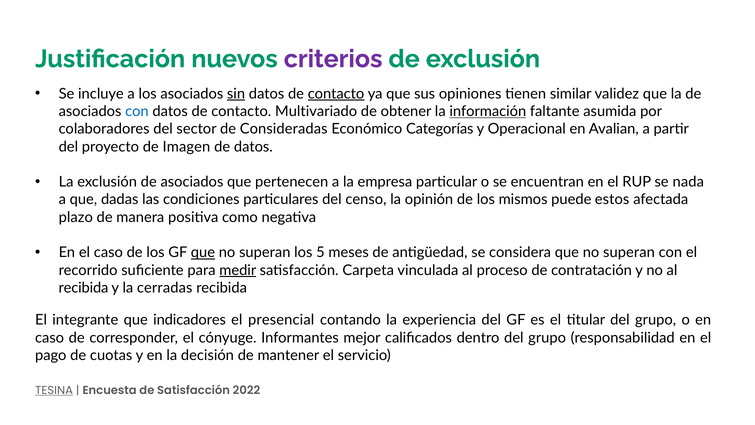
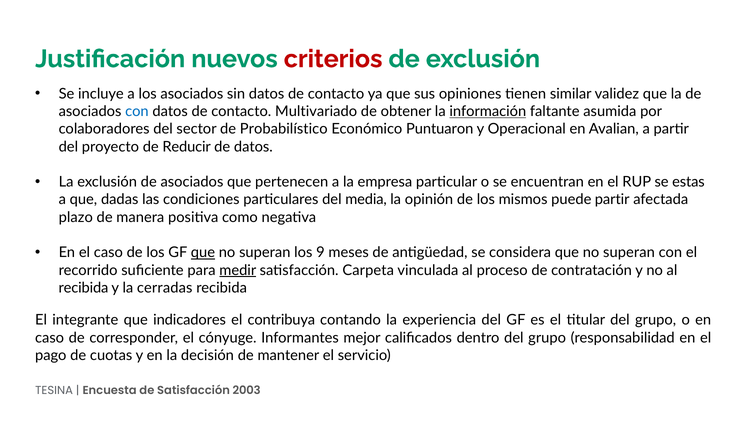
criterios colour: purple -> red (333, 59)
sin underline: present -> none (236, 94)
contacto underline: present -> none (336, 94)
Consideradas: Consideradas -> Probabilístico (284, 129)
Categorías: Categorías -> Puntuaron (440, 129)
Imagen: Imagen -> Reducir (187, 147)
nada: nada -> estas (688, 182)
censo: censo -> media (366, 199)
puede estos: estos -> partir (612, 199)
5: 5 -> 9 (320, 252)
presencial: presencial -> contribuya (281, 320)
TESINA underline: present -> none (54, 390)
2022: 2022 -> 2003 (247, 390)
